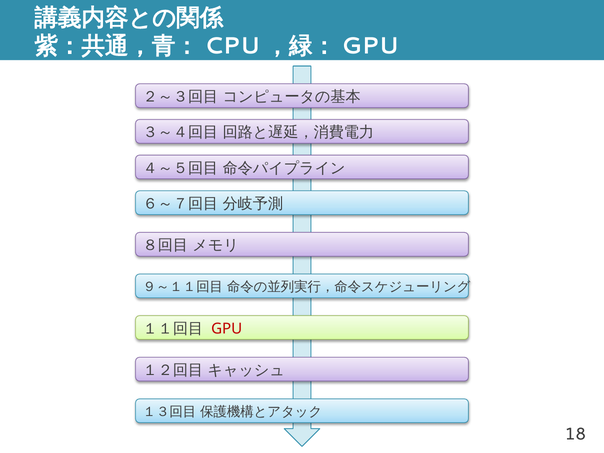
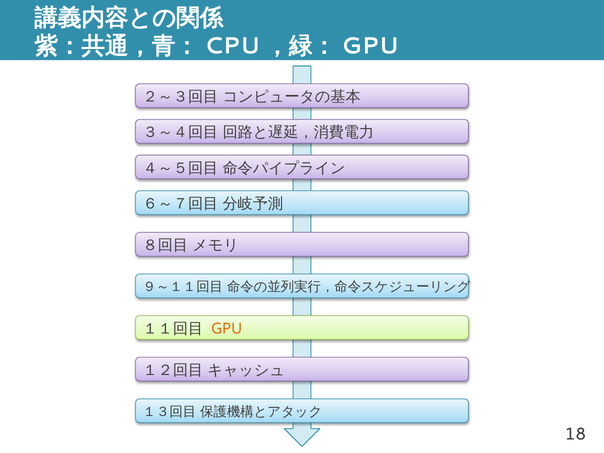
GPU colour: red -> orange (227, 329)
